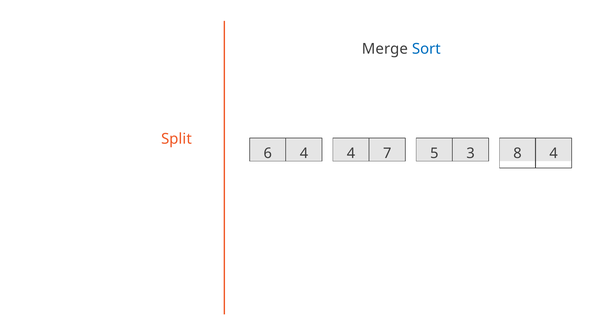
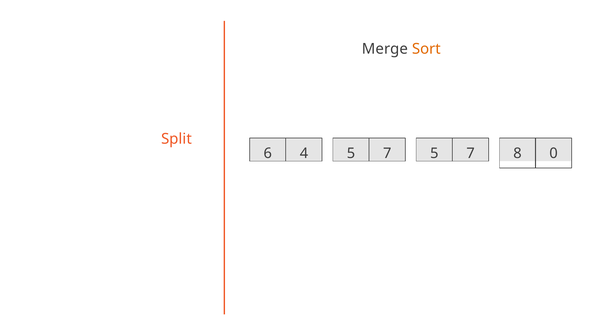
Sort colour: blue -> orange (426, 49)
4 4: 4 -> 5 (351, 153)
5 3: 3 -> 7 (471, 153)
7 4: 4 -> 0 (554, 153)
